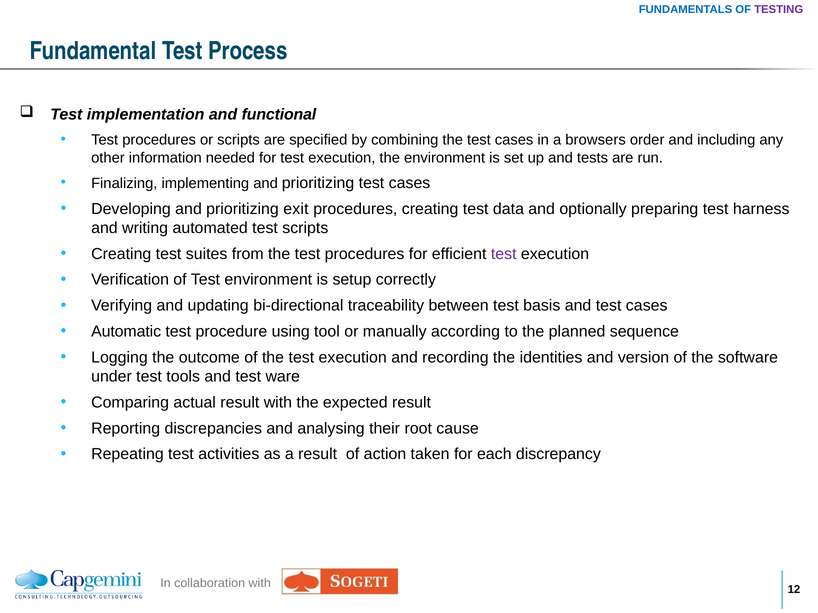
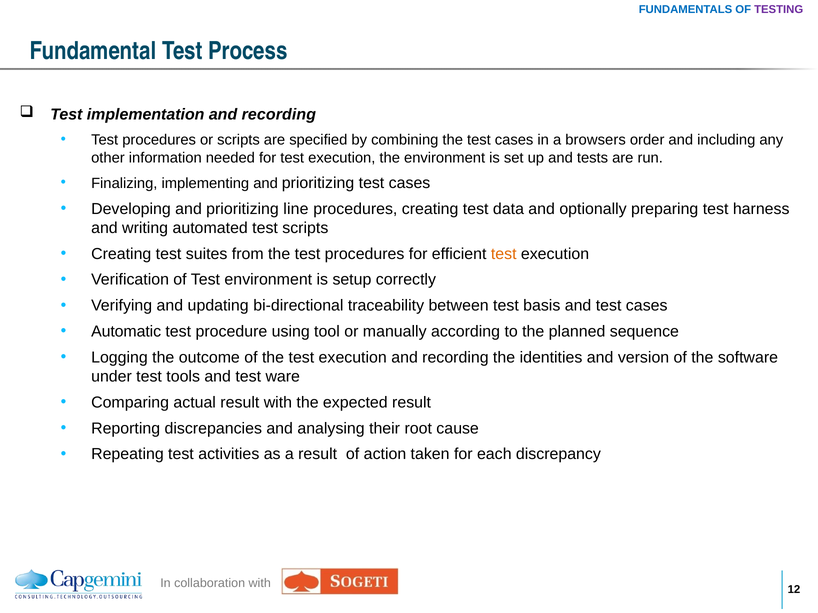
implementation and functional: functional -> recording (279, 115)
exit: exit -> line (296, 209)
test colour: purple -> orange (504, 254)
